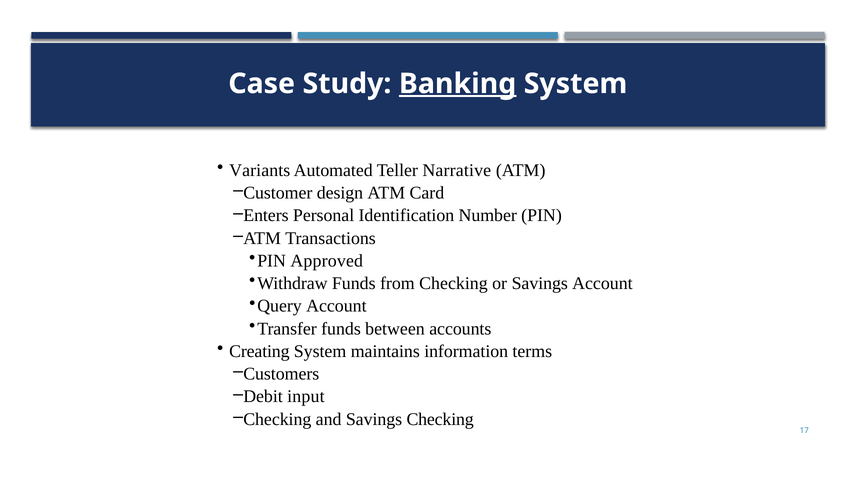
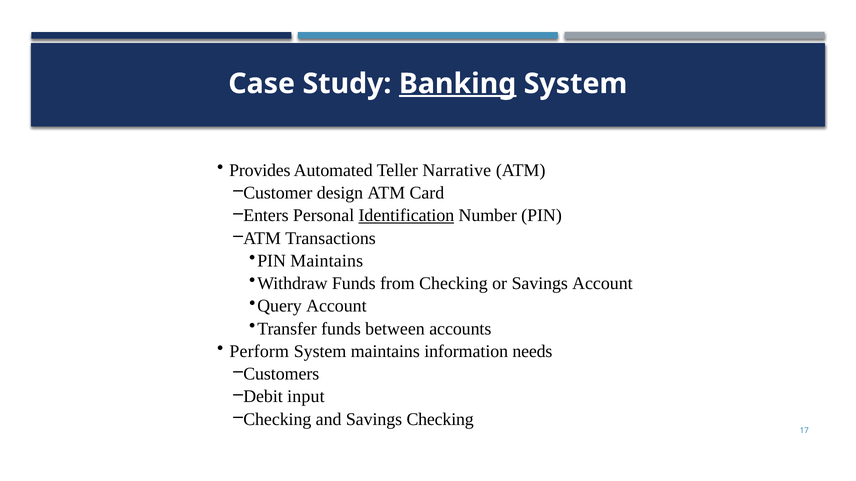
Variants: Variants -> Provides (260, 170)
Identification underline: none -> present (406, 216)
PIN Approved: Approved -> Maintains (327, 261)
Creating: Creating -> Perform (259, 352)
terms: terms -> needs (532, 352)
